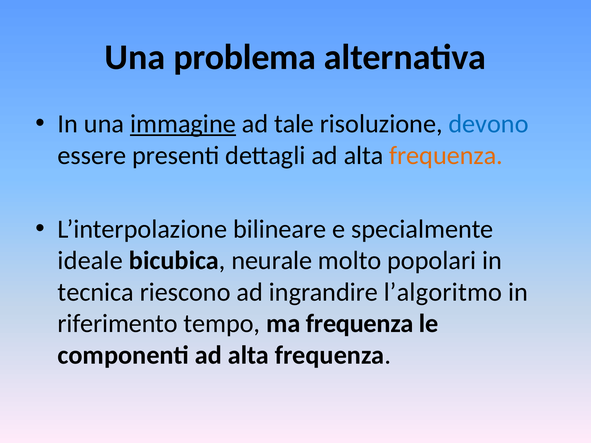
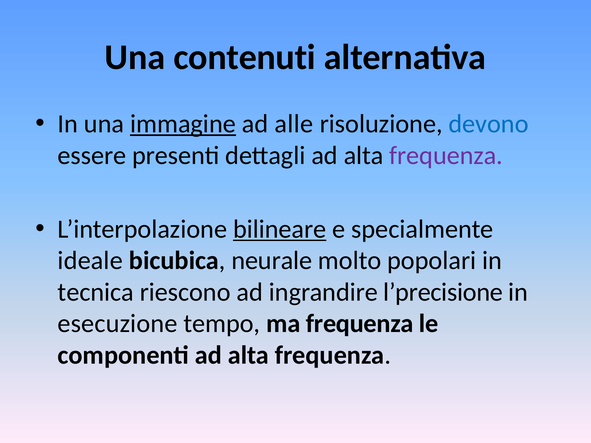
problema: problema -> contenuti (245, 57)
tale: tale -> alle (294, 124)
frequenza colour: orange -> purple (446, 156)
bilineare underline: none -> present (280, 229)
l’algoritmo: l’algoritmo -> l’precisione (443, 292)
riferimento: riferimento -> esecuzione (118, 324)
